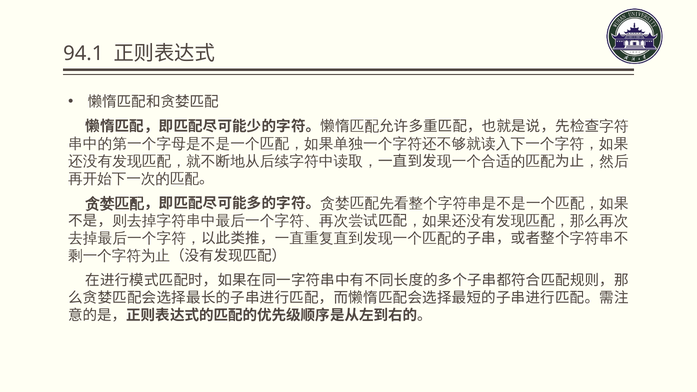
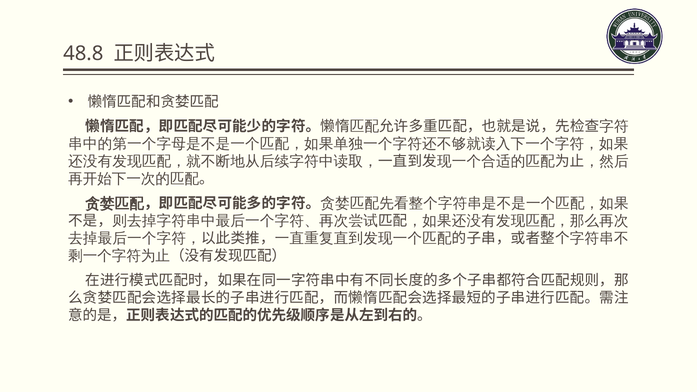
94.1: 94.1 -> 48.8 (83, 53)
